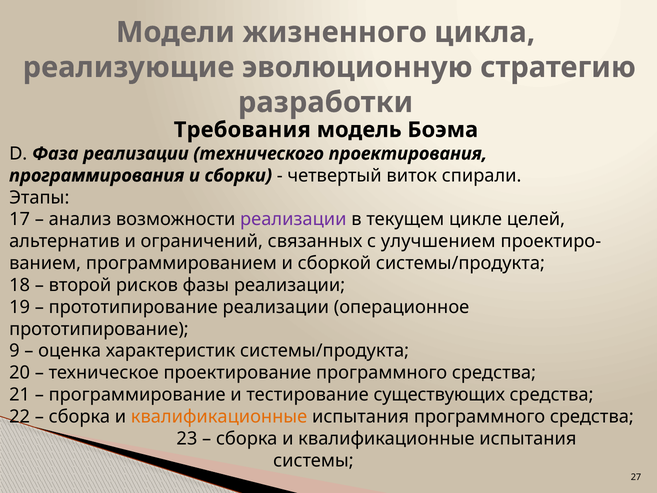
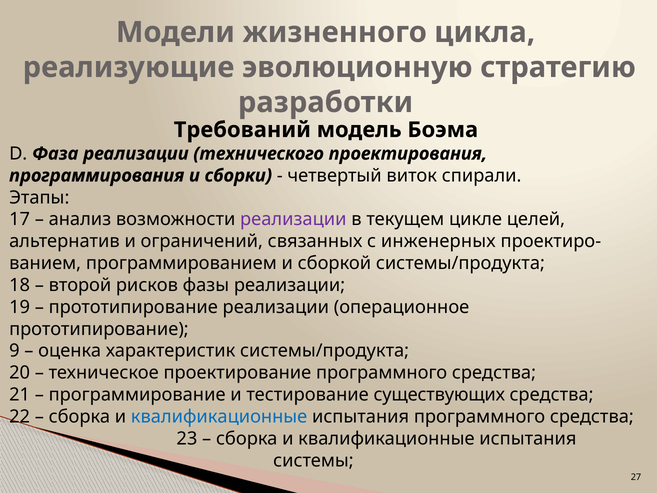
Требования: Требования -> Требований (242, 130)
улучшением: улучшением -> инженерных (438, 241)
квалификационные colour: orange -> blue (219, 416)
